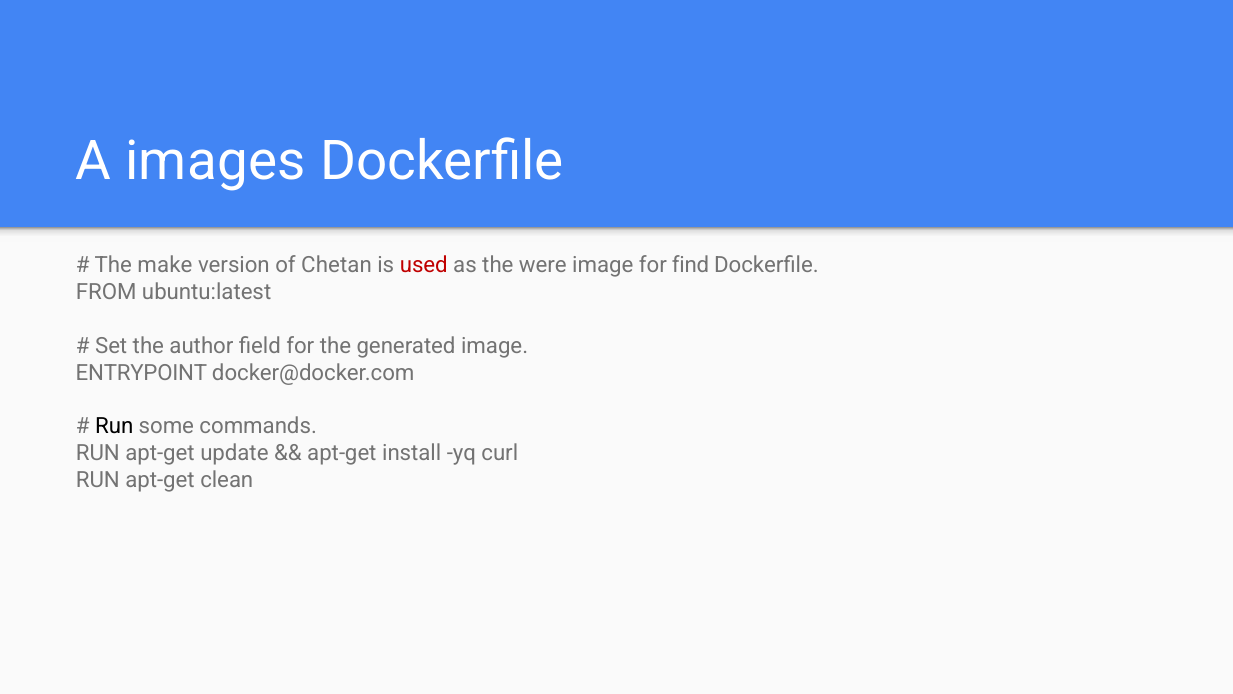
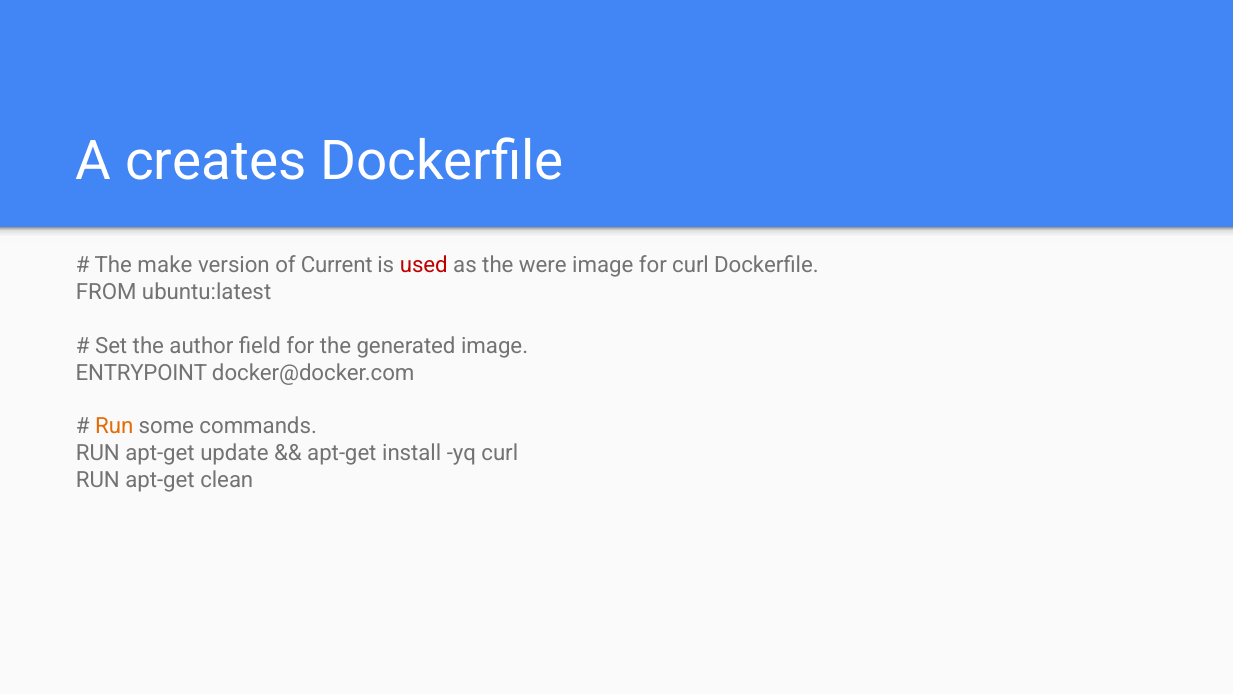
images: images -> creates (216, 162)
Chetan: Chetan -> Current (337, 265)
for find: find -> curl (691, 265)
Run colour: black -> orange (114, 426)
